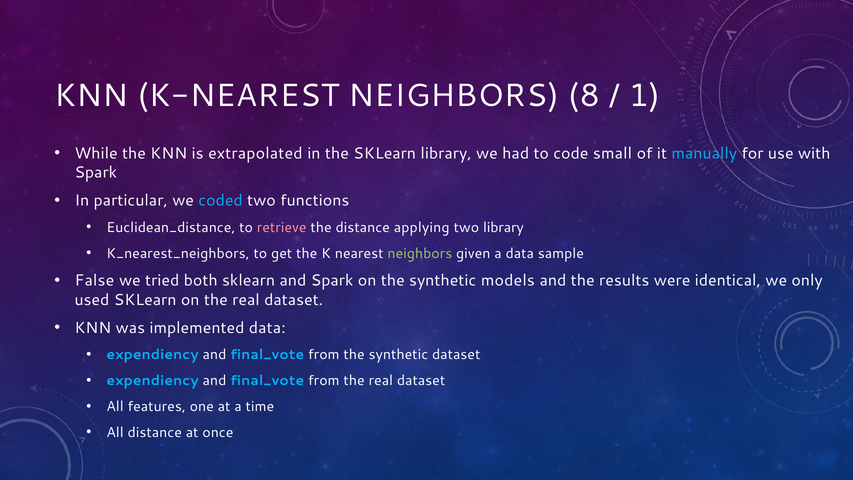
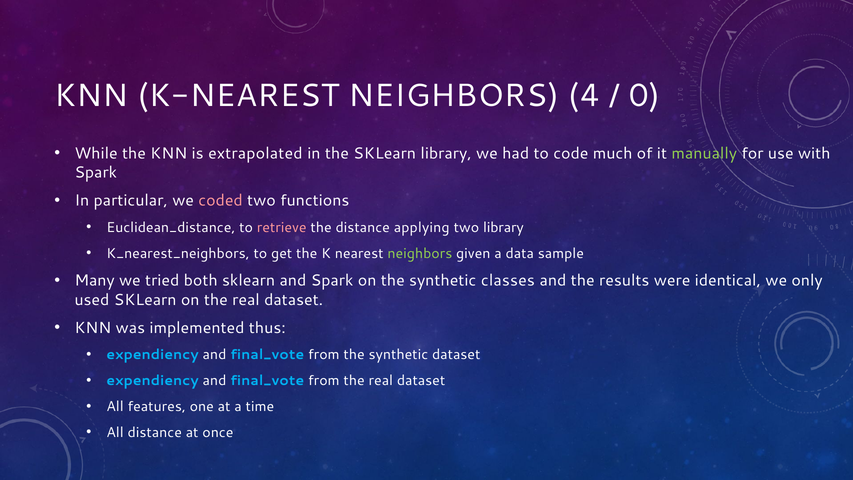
8: 8 -> 4 (584, 96)
1: 1 -> 0 (645, 96)
small: small -> much (613, 153)
manually colour: light blue -> light green (704, 153)
coded colour: light blue -> pink (221, 200)
False: False -> Many (95, 280)
models: models -> classes (508, 280)
implemented data: data -> thus (267, 328)
